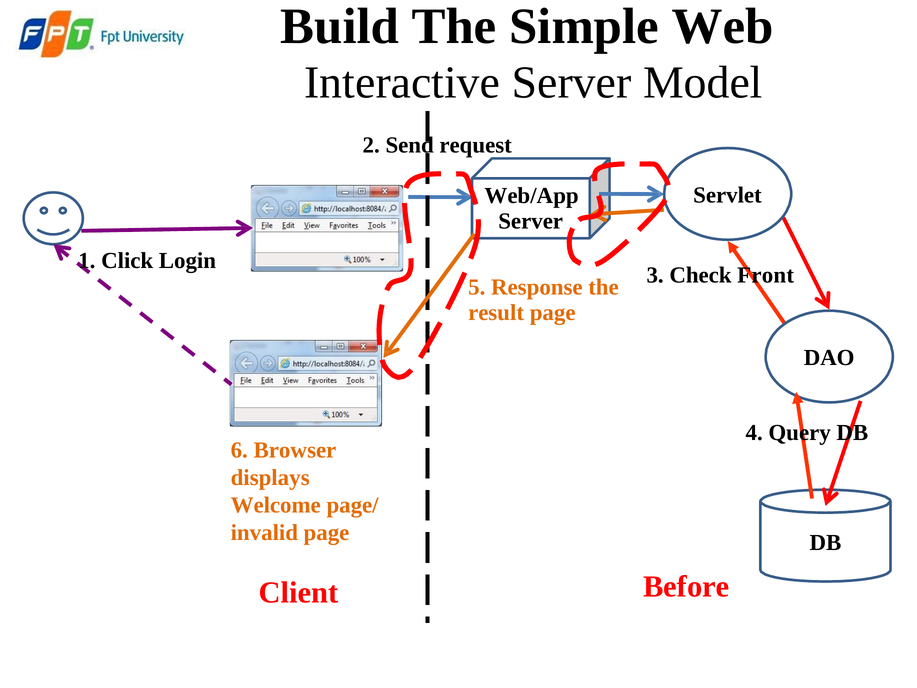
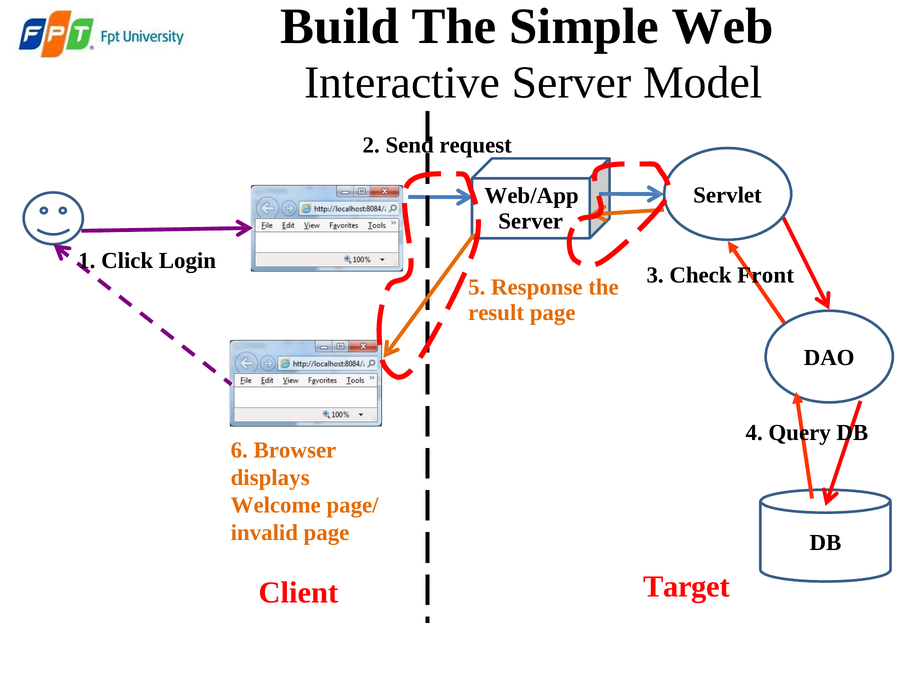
Before: Before -> Target (686, 587)
